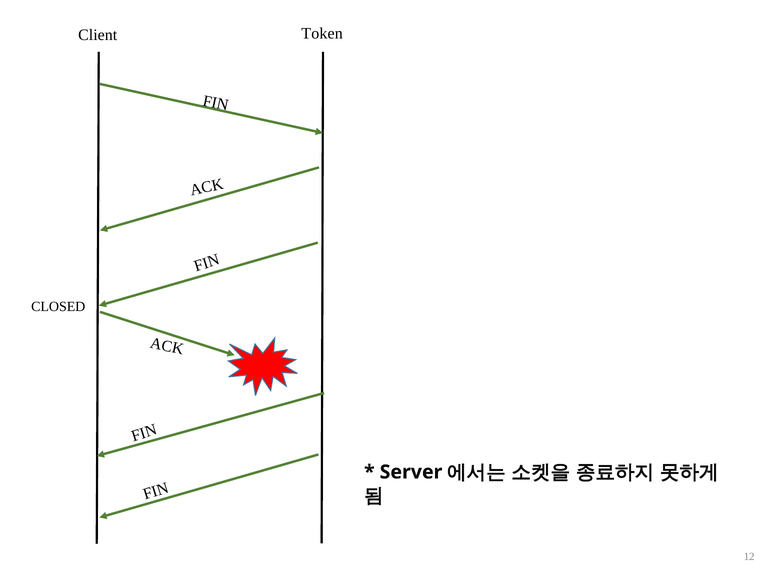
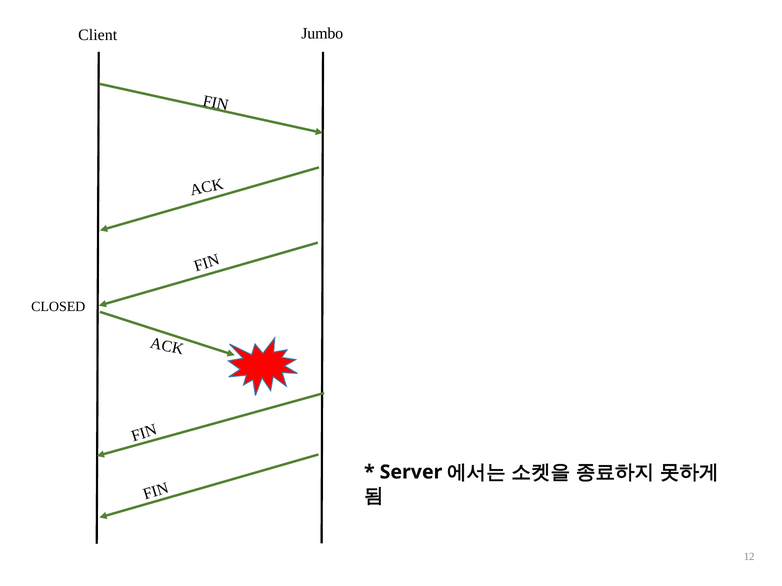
Token: Token -> Jumbo (322, 34)
